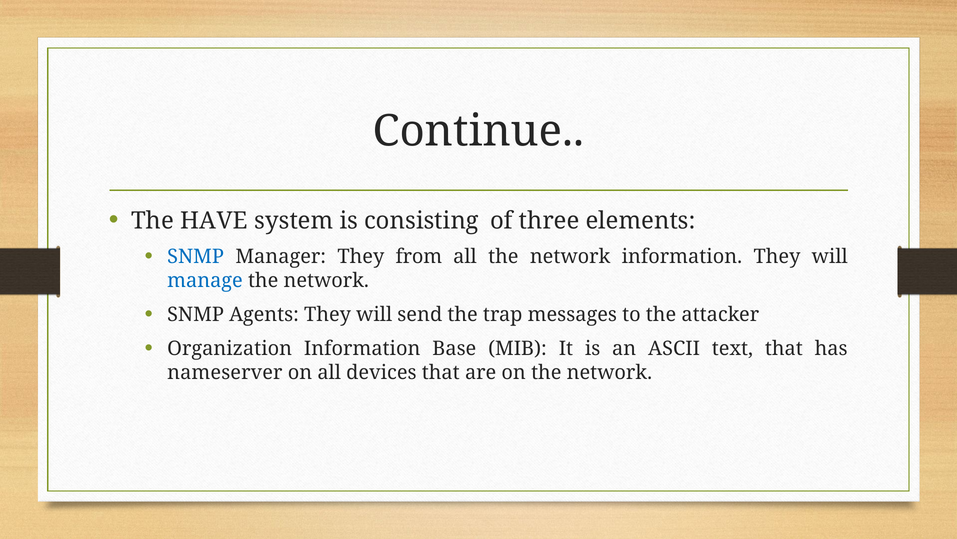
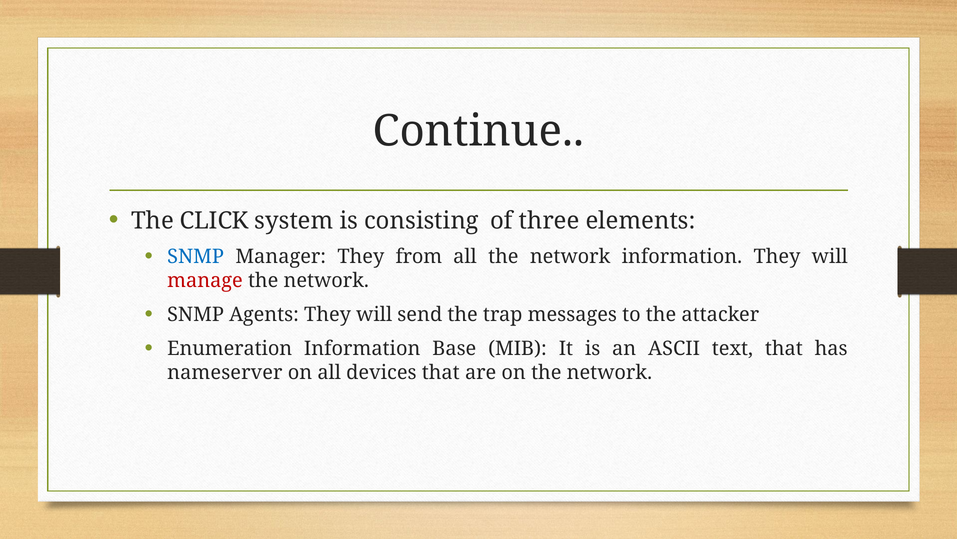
HAVE: HAVE -> CLICK (214, 220)
manage colour: blue -> red (205, 280)
Organization: Organization -> Enumeration (230, 348)
